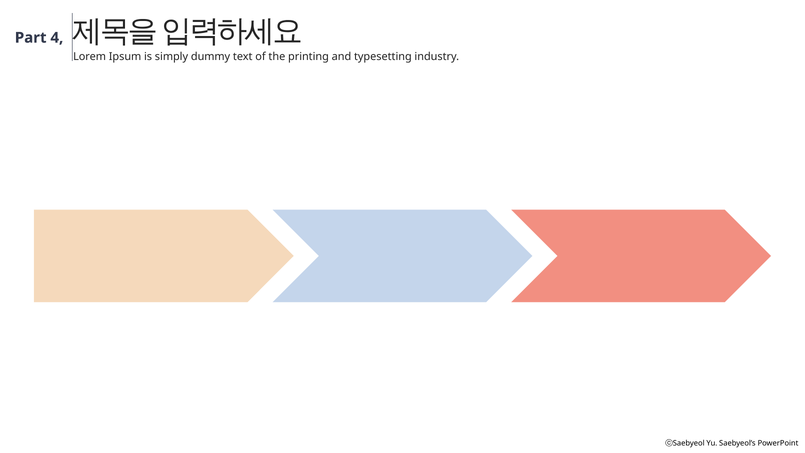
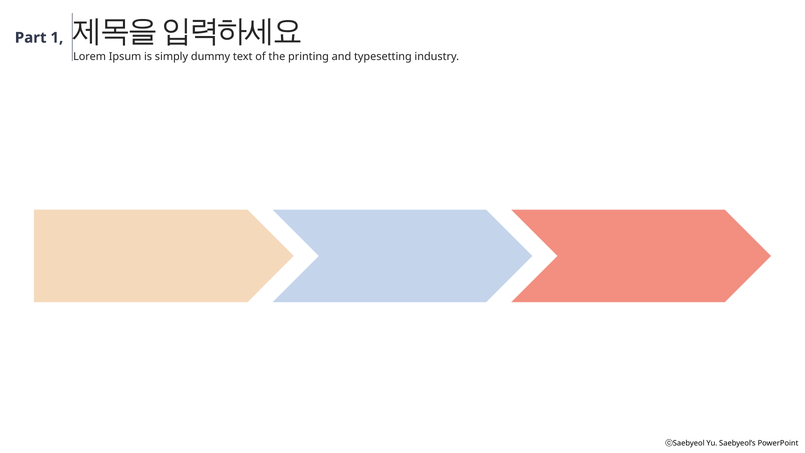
4: 4 -> 1 (57, 38)
